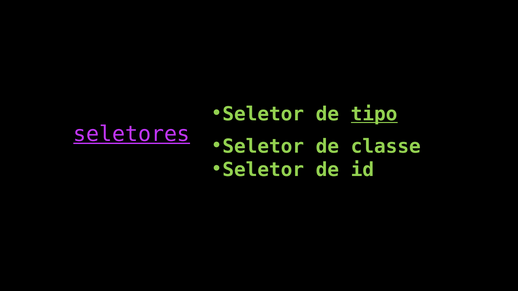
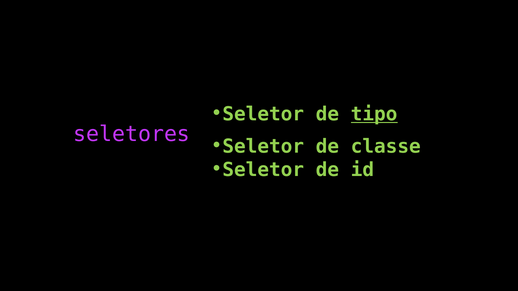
seletores underline: present -> none (132, 134)
